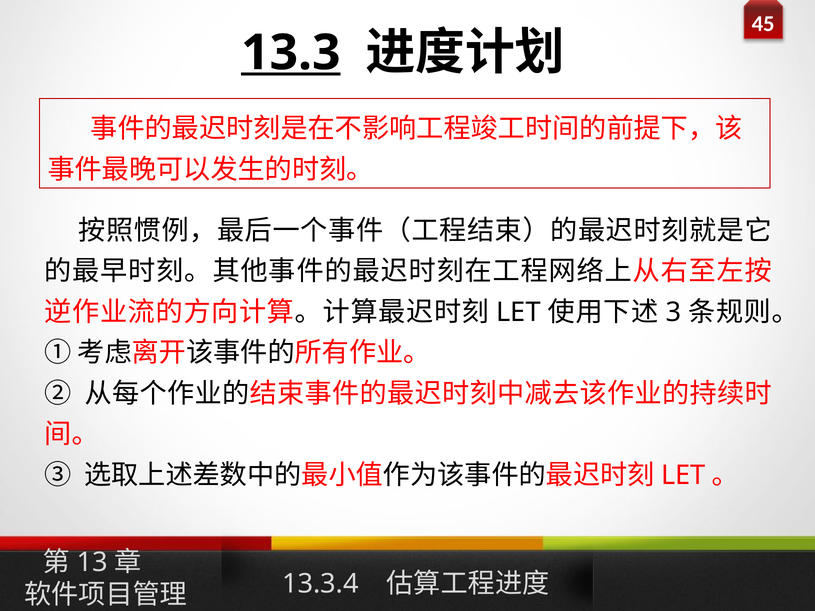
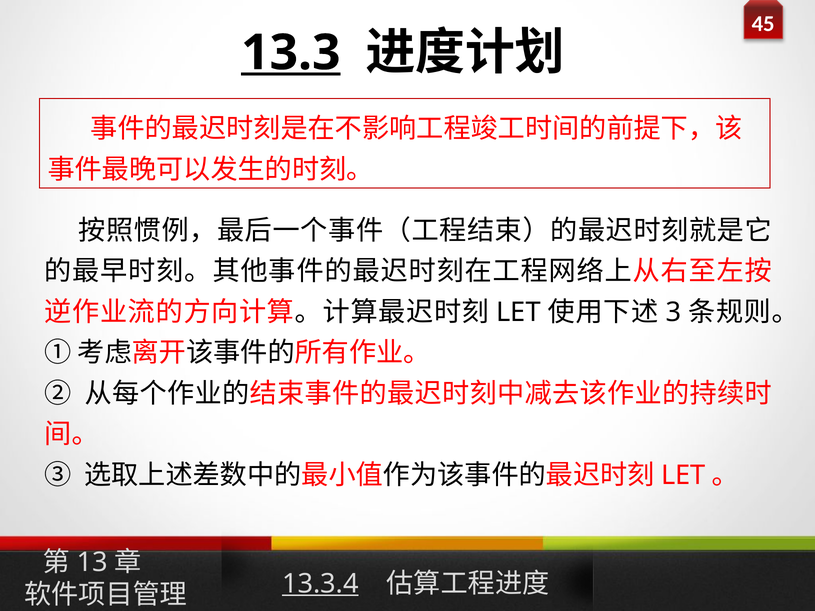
13.3.4 underline: none -> present (320, 584)
